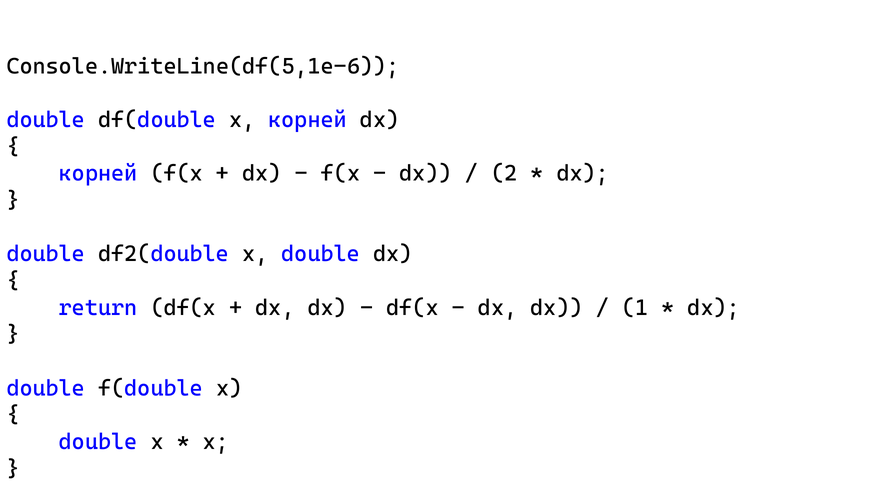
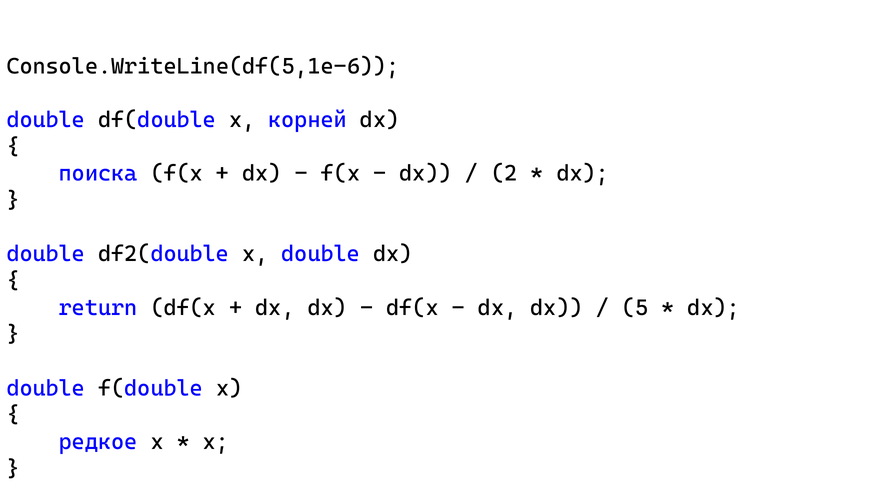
корней: корней -> поиска (98, 174)
1: 1 -> 5 (635, 308)
double: double -> редкое (98, 442)
